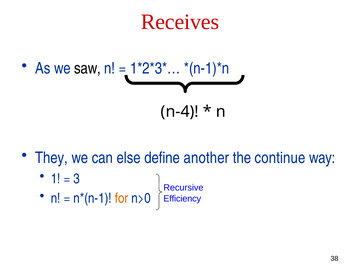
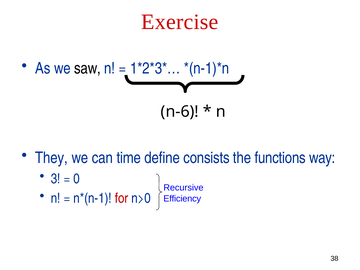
Receives: Receives -> Exercise (180, 22)
n-4: n-4 -> n-6 (180, 111)
else: else -> time (129, 158)
another: another -> consists (207, 158)
continue: continue -> functions (280, 158)
1: 1 -> 3 (56, 179)
3: 3 -> 0 (77, 179)
for colour: orange -> red (122, 198)
